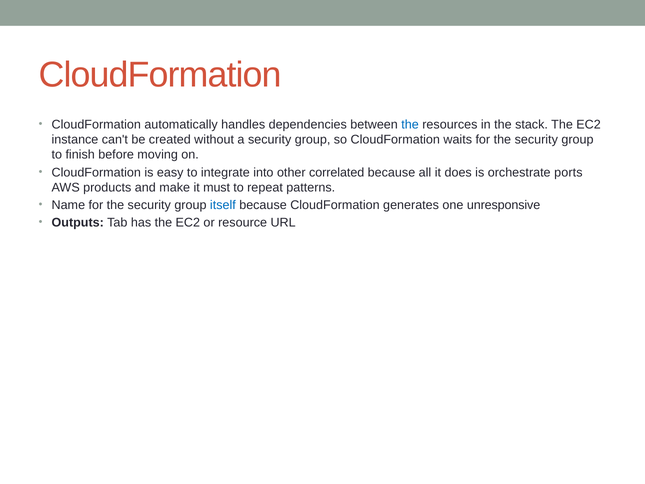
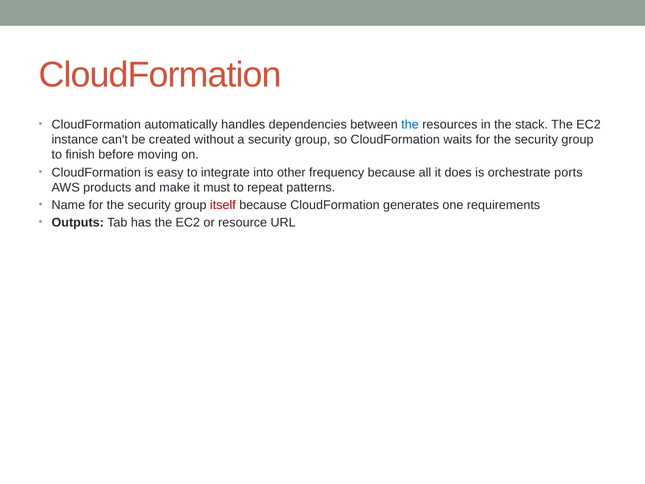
correlated: correlated -> frequency (337, 172)
itself colour: blue -> red (223, 205)
unresponsive: unresponsive -> requirements (504, 205)
